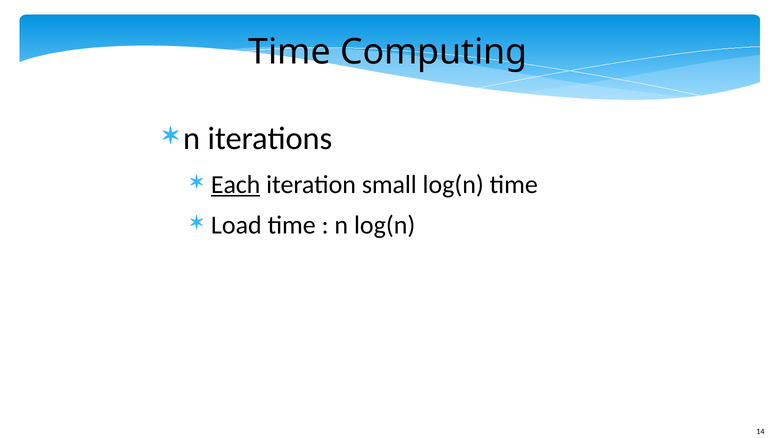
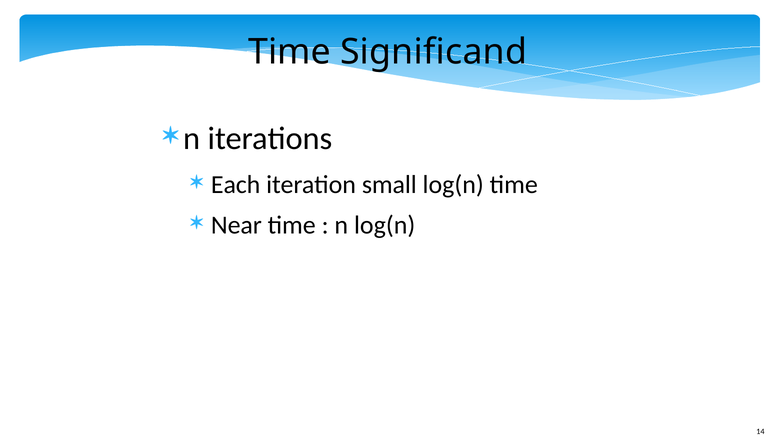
Computing: Computing -> Significand (434, 52)
Each underline: present -> none (236, 185)
Load: Load -> Near (236, 225)
